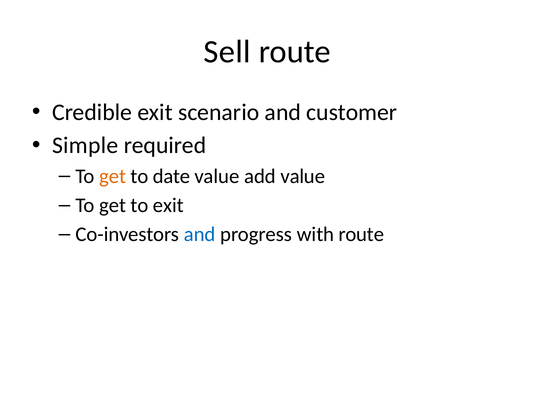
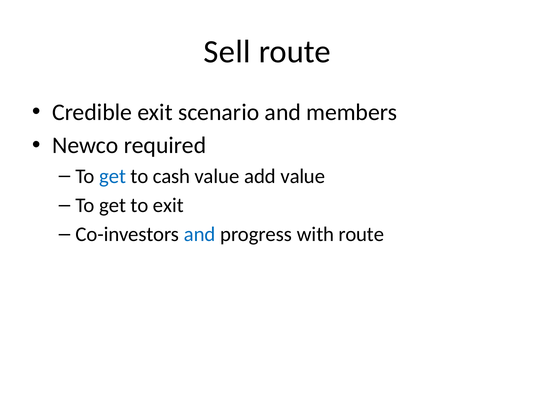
customer: customer -> members (352, 112)
Simple: Simple -> Newco (85, 145)
get colour: orange -> blue (113, 176)
date: date -> cash (172, 176)
